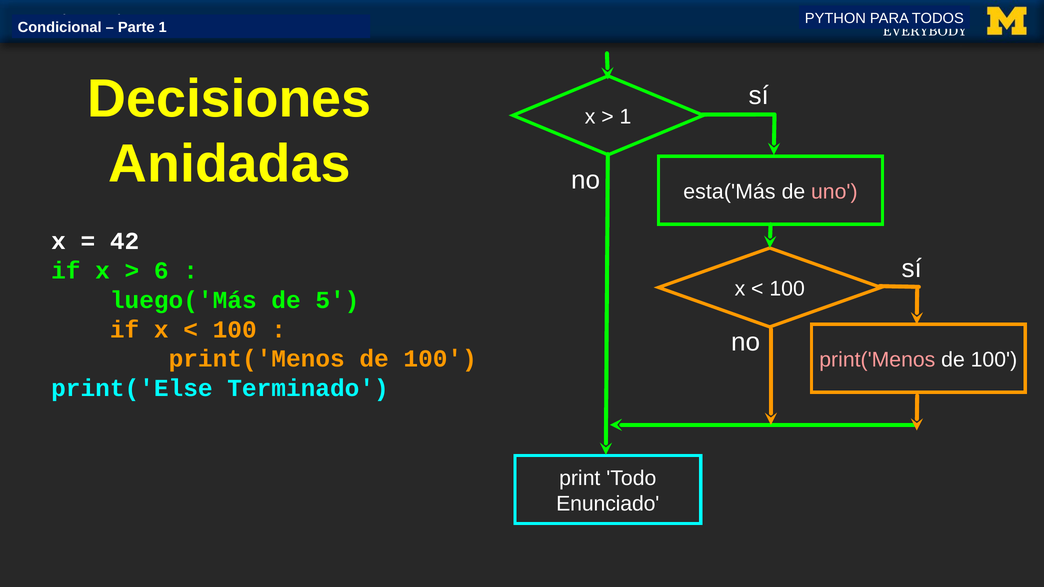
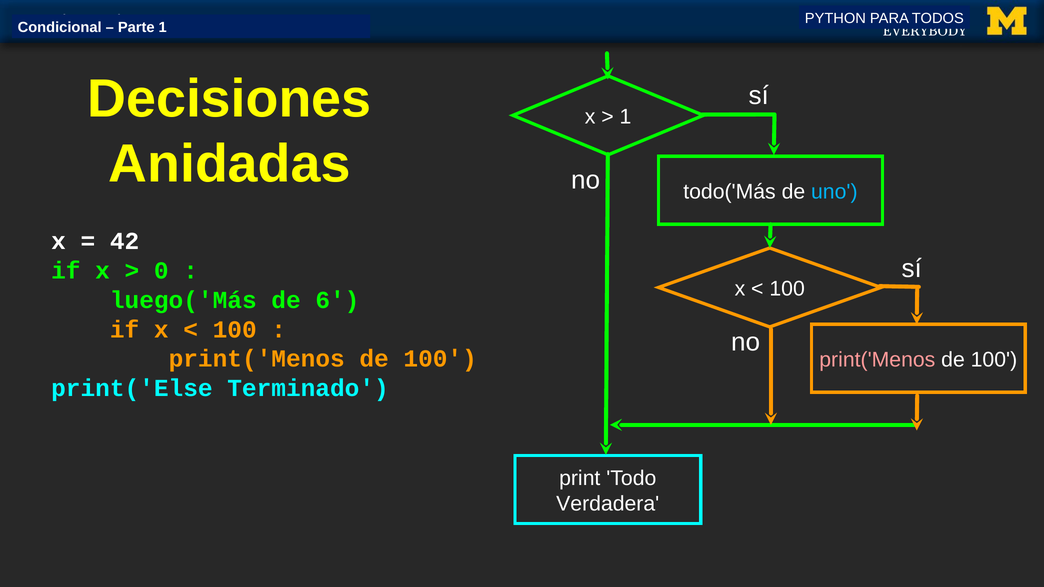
esta('Más: esta('Más -> todo('Más (729, 192)
uno colour: pink -> light blue (834, 192)
6: 6 -> 0 (161, 271)
5: 5 -> 6 (337, 300)
Enunciado: Enunciado -> Verdadera (608, 504)
